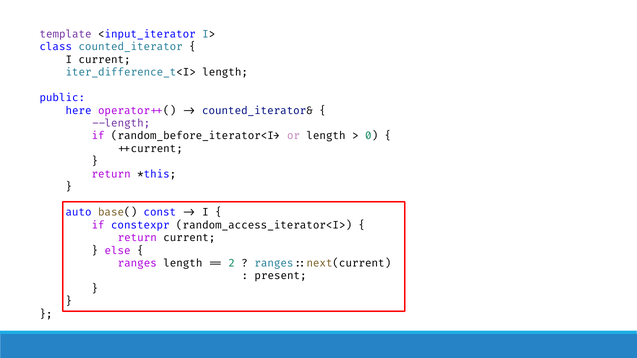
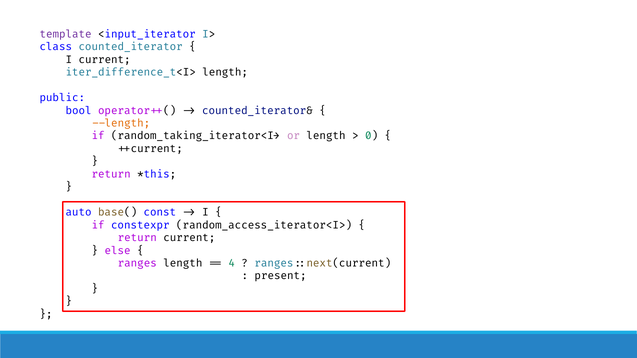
here: here -> bool (79, 111)
--length colour: purple -> orange (121, 123)
random_before_iterator<I>: random_before_iterator<I> -> random_taking_iterator<I> (196, 136)
2: 2 -> 4 (232, 263)
